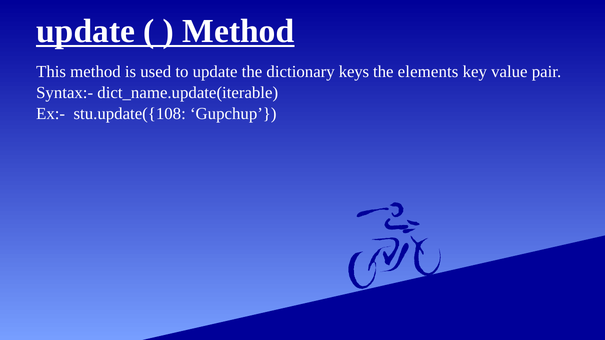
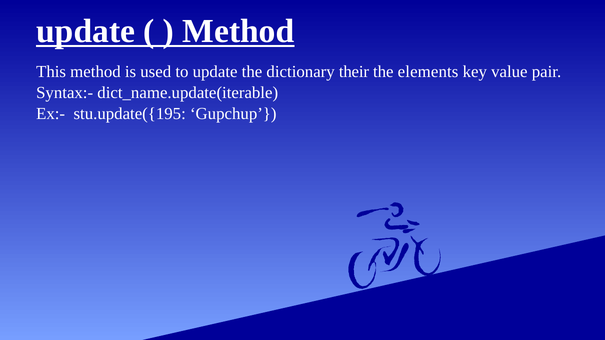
keys: keys -> their (354, 72)
stu.update({108: stu.update({108 -> stu.update({195 (130, 114)
